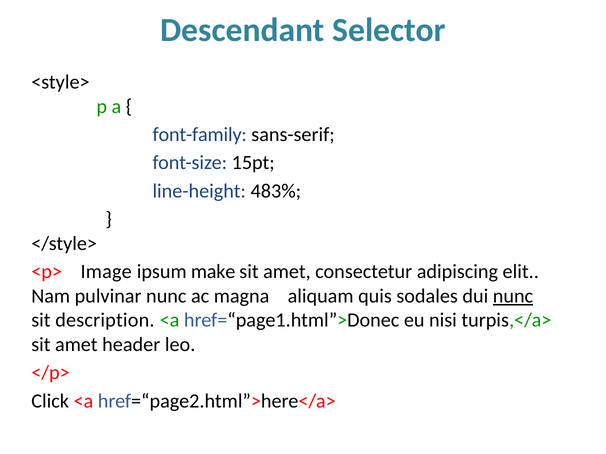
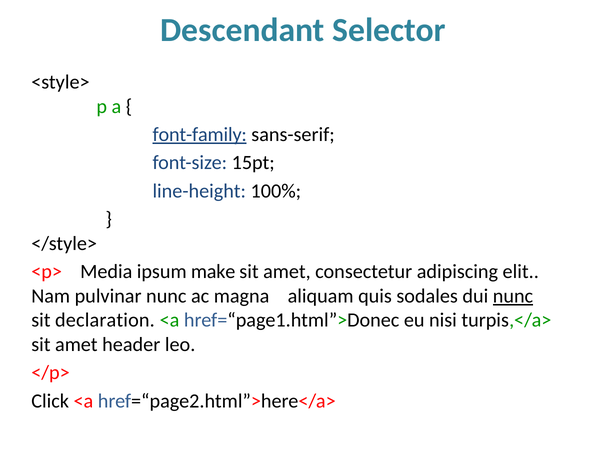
font-family underline: none -> present (200, 135)
483%: 483% -> 100% (276, 191)
Image: Image -> Media (106, 272)
description: description -> declaration (105, 321)
